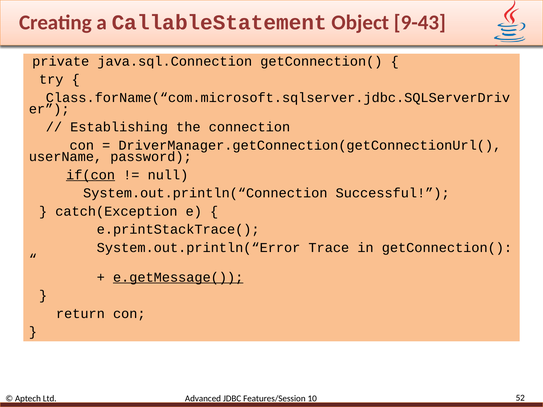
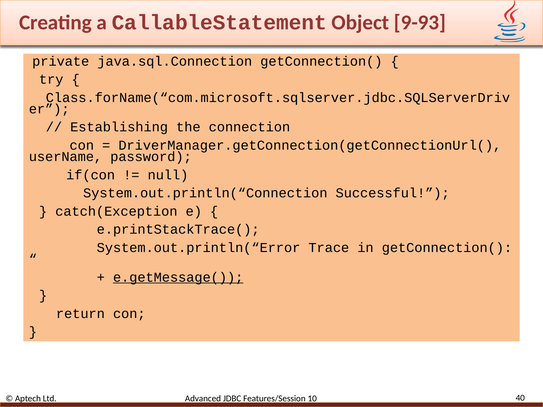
9-43: 9-43 -> 9-93 (420, 23)
if(con underline: present -> none (91, 175)
52: 52 -> 40 (520, 398)
